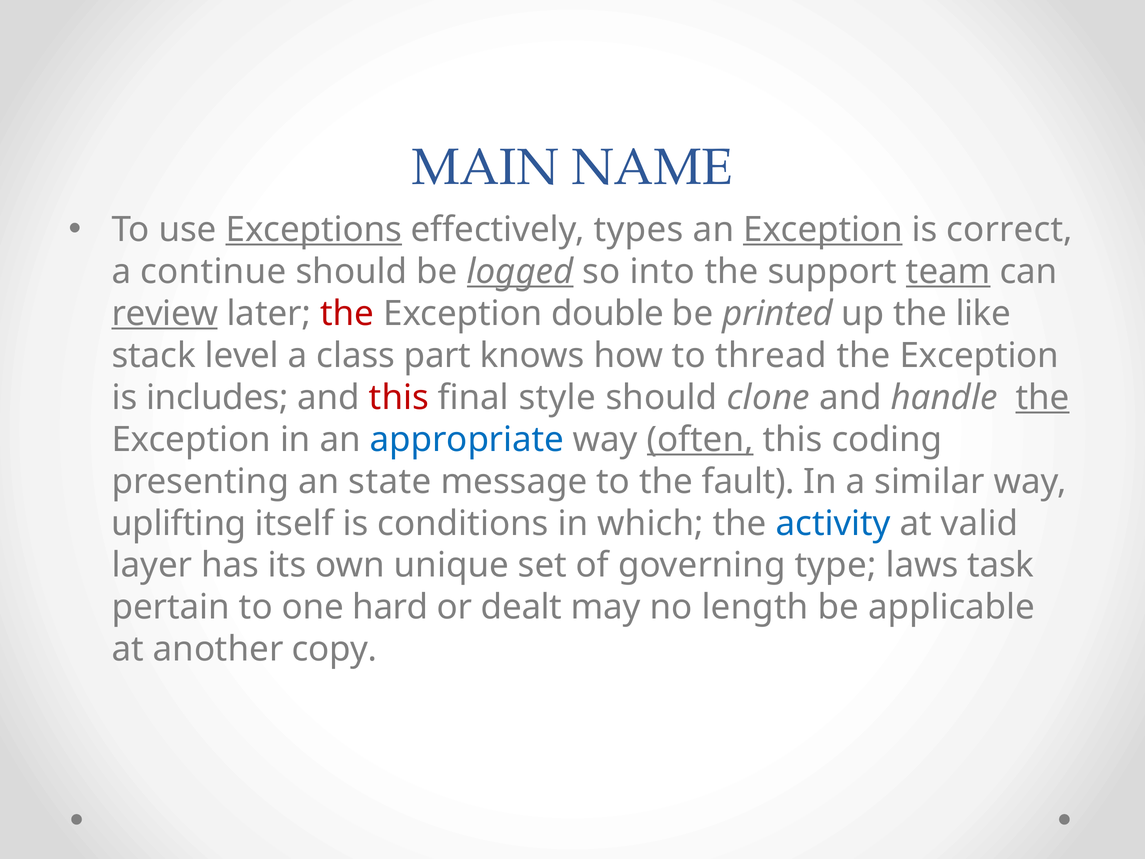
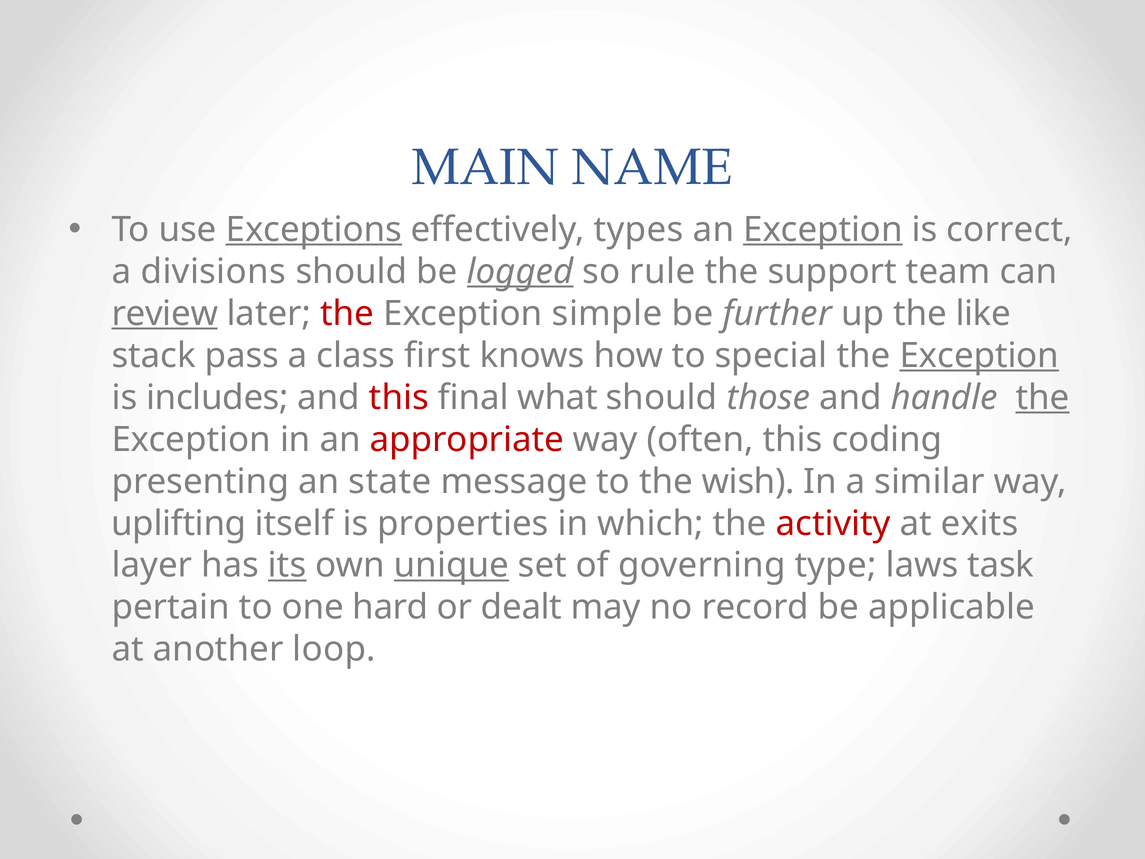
continue: continue -> divisions (213, 272)
into: into -> rule (662, 272)
team underline: present -> none (948, 272)
double: double -> simple (607, 313)
printed: printed -> further (777, 313)
level: level -> pass (242, 355)
part: part -> first (437, 355)
thread: thread -> special (771, 355)
Exception underline: none -> present (979, 355)
style: style -> what (558, 397)
clone: clone -> those (769, 397)
appropriate colour: blue -> red (467, 439)
often underline: present -> none (700, 439)
fault: fault -> wish (748, 481)
conditions: conditions -> properties (463, 523)
activity colour: blue -> red (833, 523)
valid: valid -> exits (980, 523)
its underline: none -> present (287, 565)
unique underline: none -> present (451, 565)
length: length -> record (755, 607)
copy: copy -> loop (334, 649)
